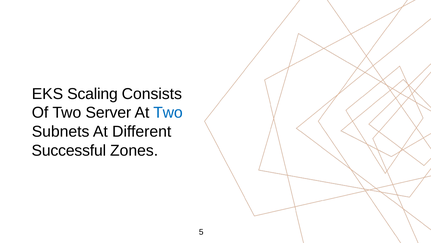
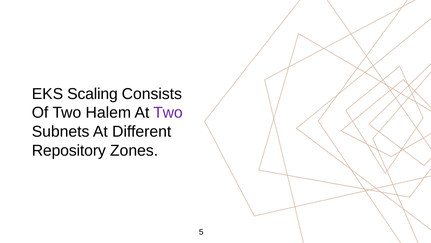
Server: Server -> Halem (108, 112)
Two colour: blue -> purple (168, 112)
Successful: Successful -> Repository (69, 150)
